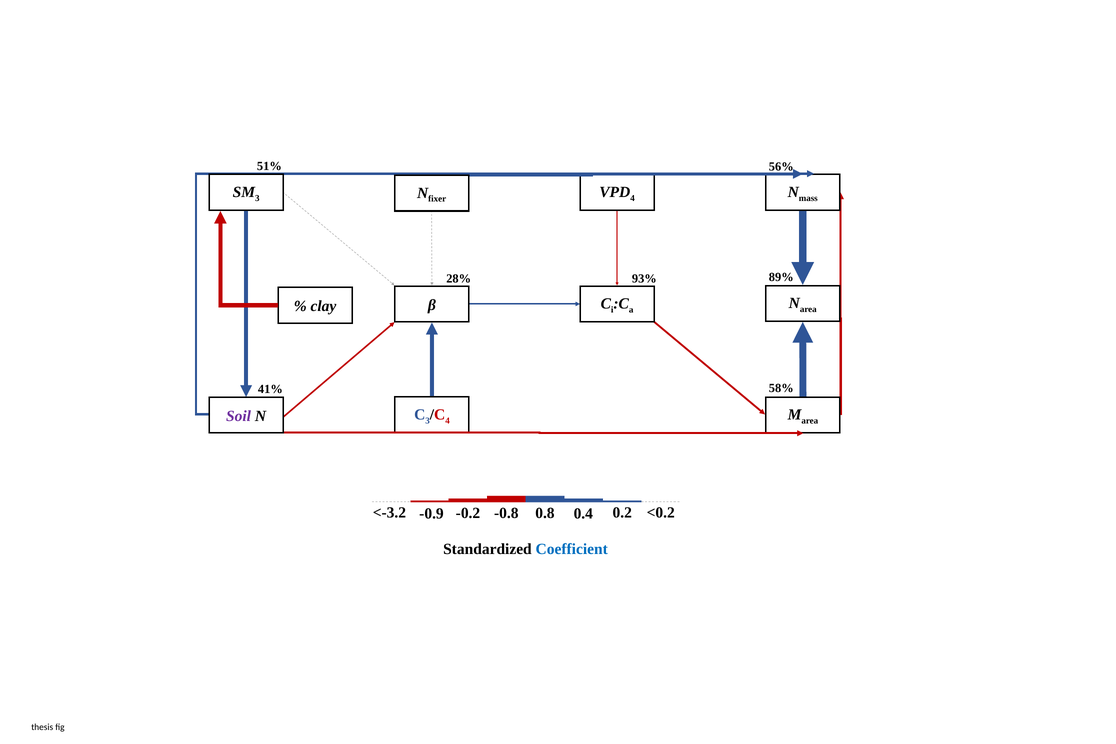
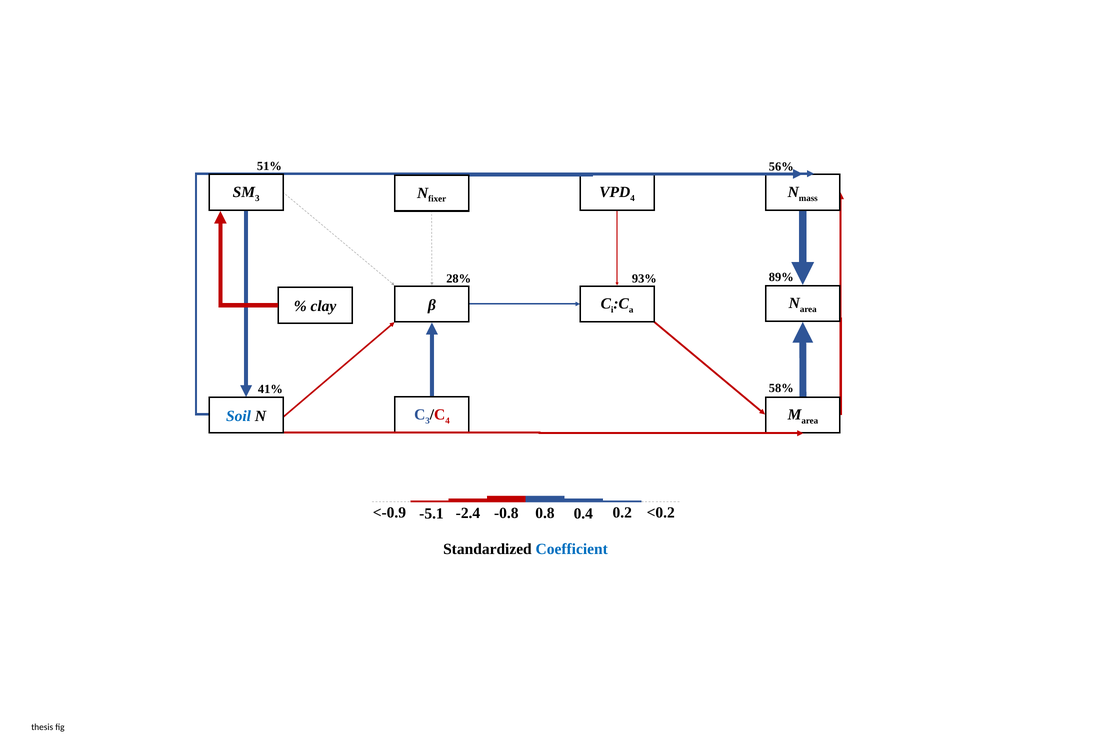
Soil colour: purple -> blue (239, 416)
<-3.2: <-3.2 -> <-0.9 (389, 513)
-0.2: -0.2 -> -2.4 (468, 513)
-0.9: -0.9 -> -5.1 (431, 514)
